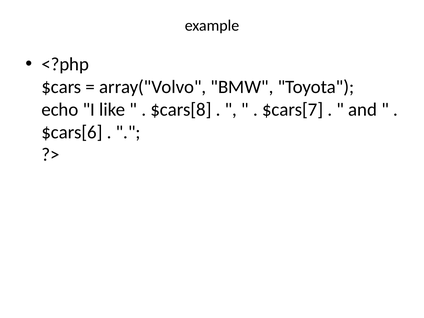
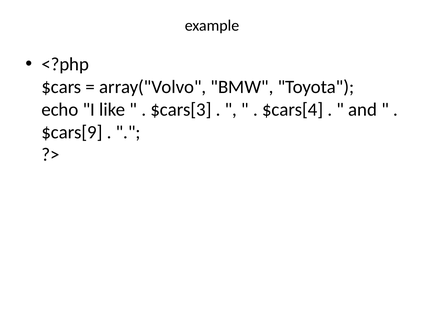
$cars[8: $cars[8 -> $cars[3 (181, 109)
$cars[7: $cars[7 -> $cars[4 (293, 109)
$cars[6: $cars[6 -> $cars[9 (72, 132)
